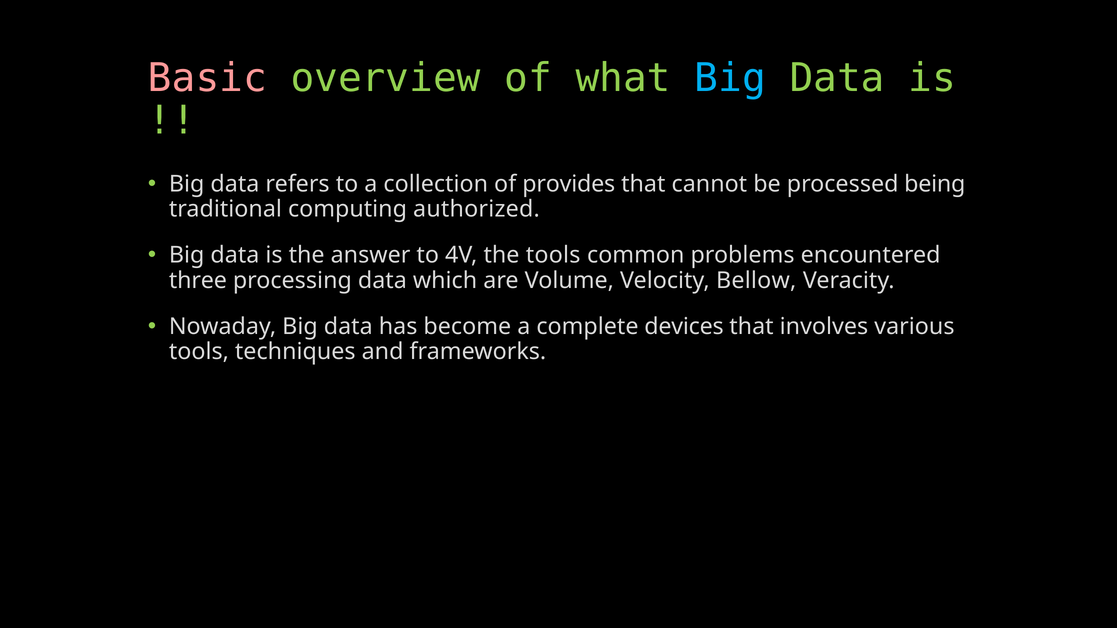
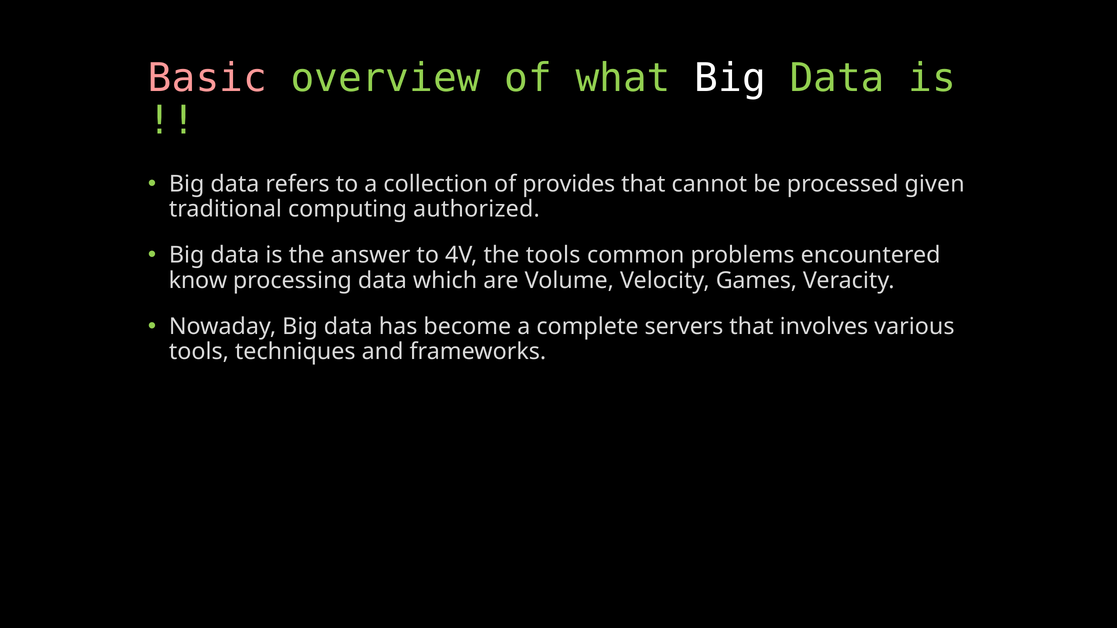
Big colour: light blue -> white (730, 78)
being: being -> given (935, 184)
three: three -> know (198, 281)
Bellow: Bellow -> Games (756, 281)
devices: devices -> servers (684, 327)
